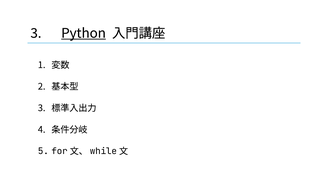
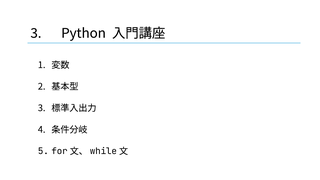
Python underline: present -> none (84, 33)
